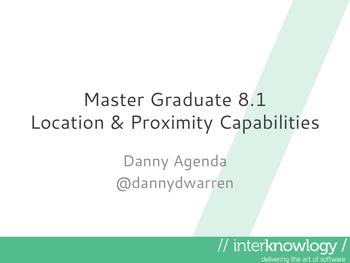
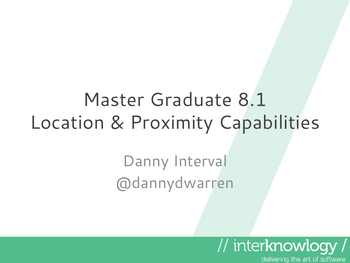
Agenda: Agenda -> Interval (200, 161)
